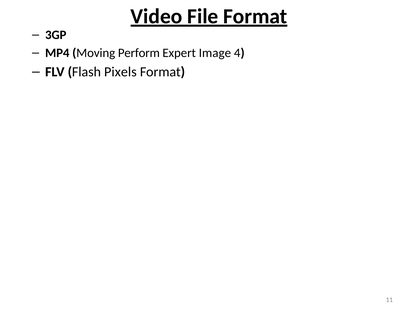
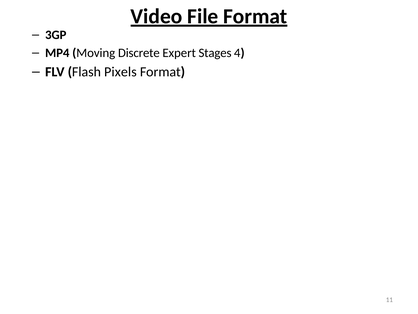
Perform: Perform -> Discrete (139, 53)
Image: Image -> Stages (215, 53)
